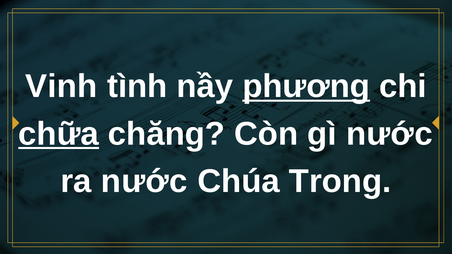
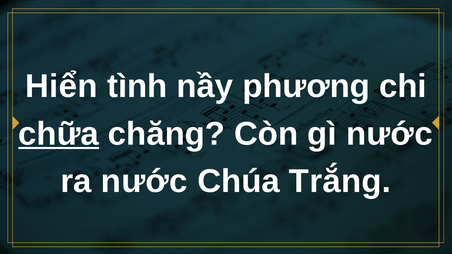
Vinh: Vinh -> Hiển (61, 87)
phương underline: present -> none (306, 87)
Trong: Trong -> Trắng (340, 181)
